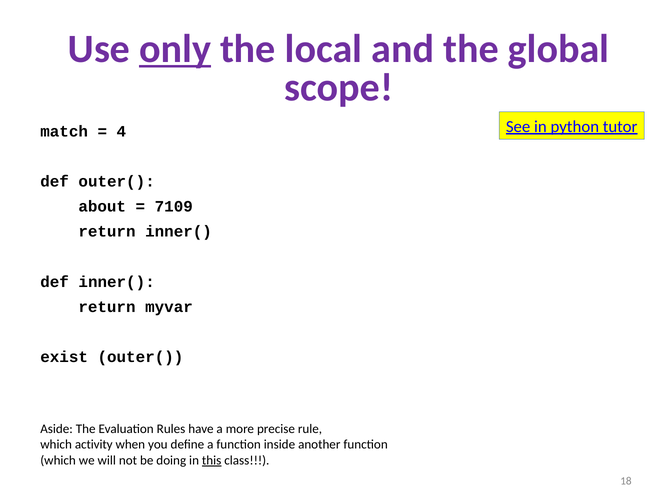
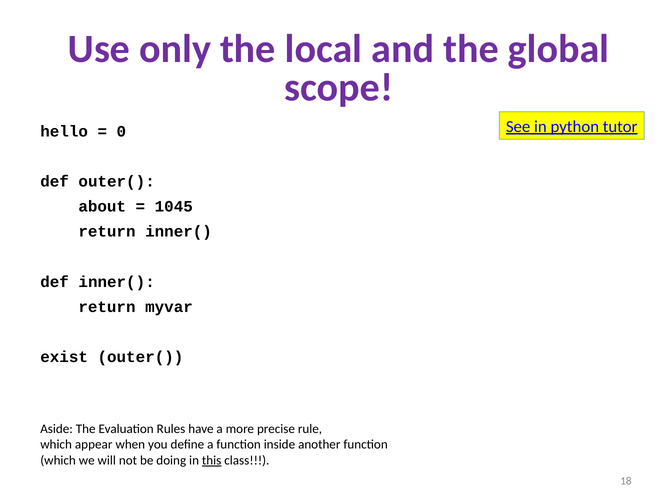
only underline: present -> none (175, 49)
match: match -> hello (64, 132)
4: 4 -> 0 (121, 132)
7109: 7109 -> 1045 (174, 207)
activity: activity -> appear (94, 445)
